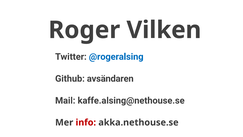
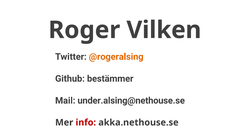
@rogeralsing colour: blue -> orange (116, 57)
avsändaren: avsändaren -> bestämmer (110, 78)
kaffe.alsing@nethouse.se: kaffe.alsing@nethouse.se -> under.alsing@nethouse.se (131, 100)
